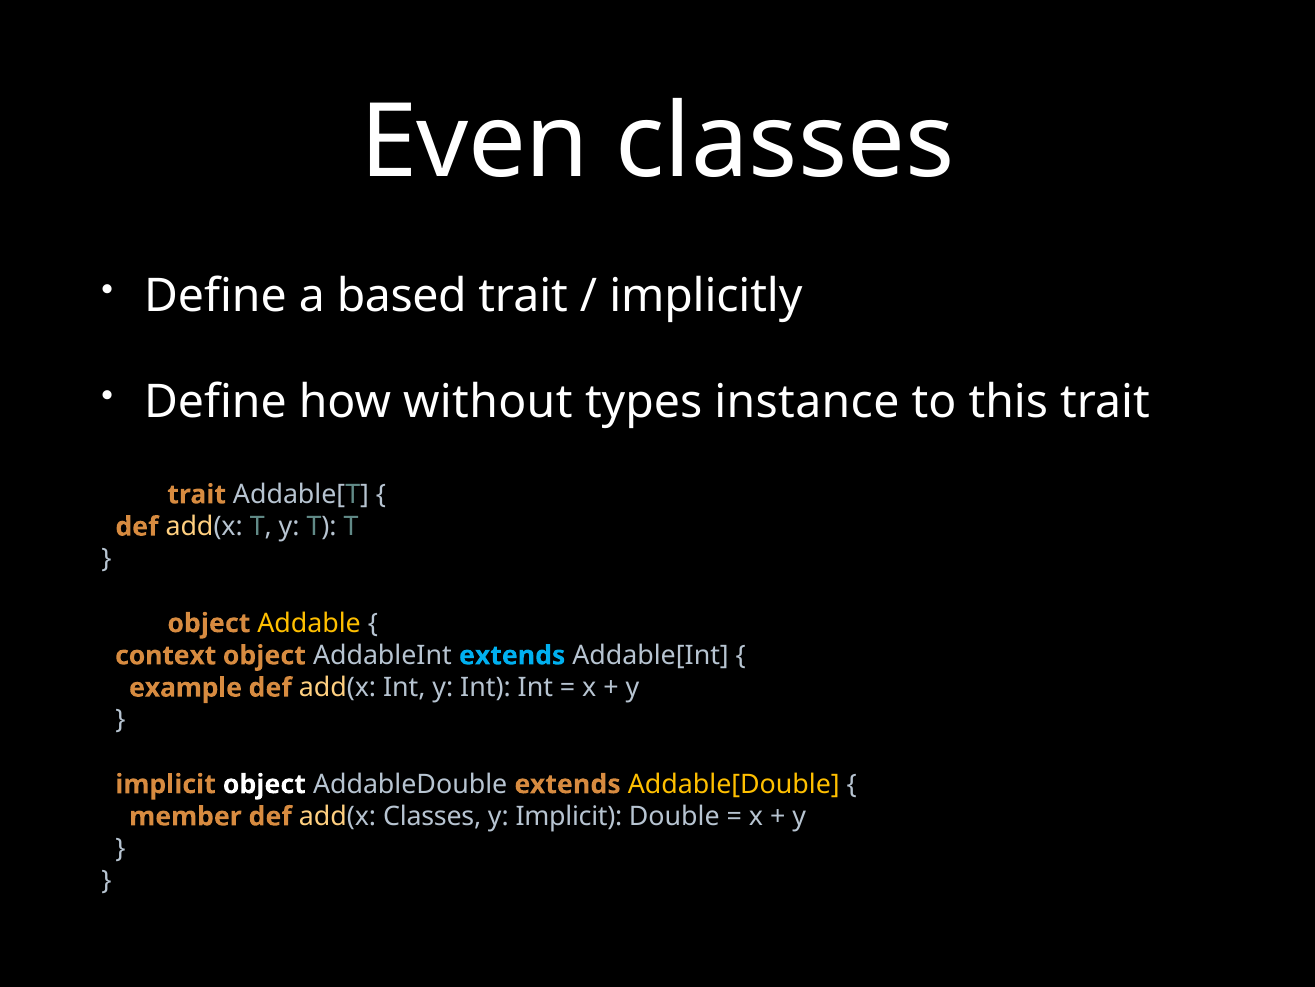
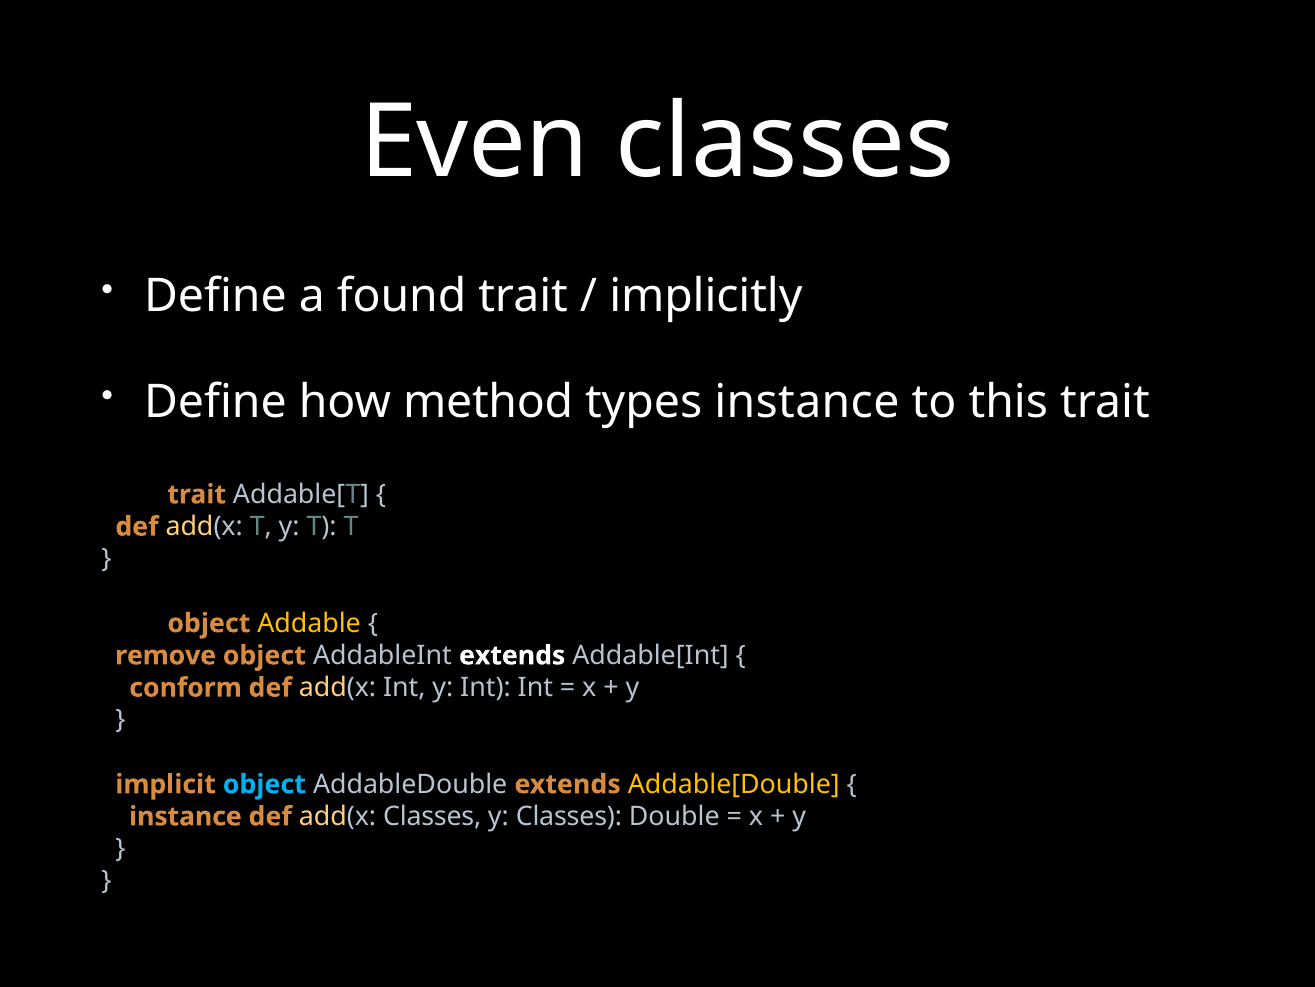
based: based -> found (402, 296)
without: without -> method (488, 402)
context: context -> remove (166, 655)
extends colour: light blue -> white (512, 655)
example: example -> conform (185, 687)
object colour: white -> light blue (264, 784)
member: member -> instance (185, 816)
y Implicit: Implicit -> Classes (569, 816)
